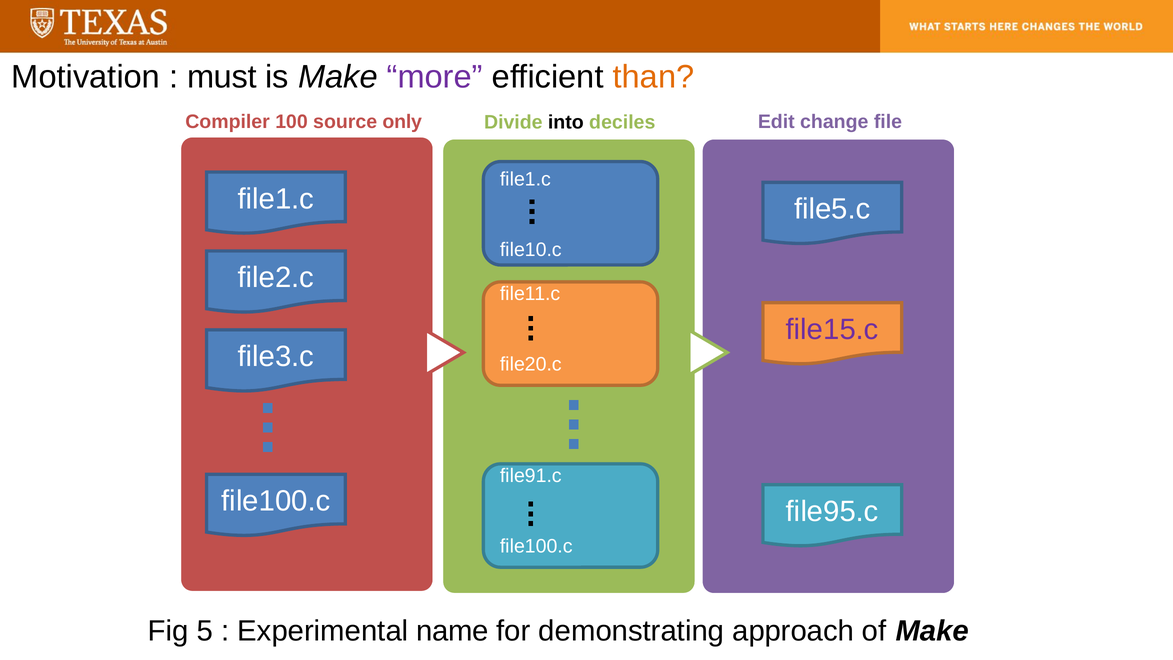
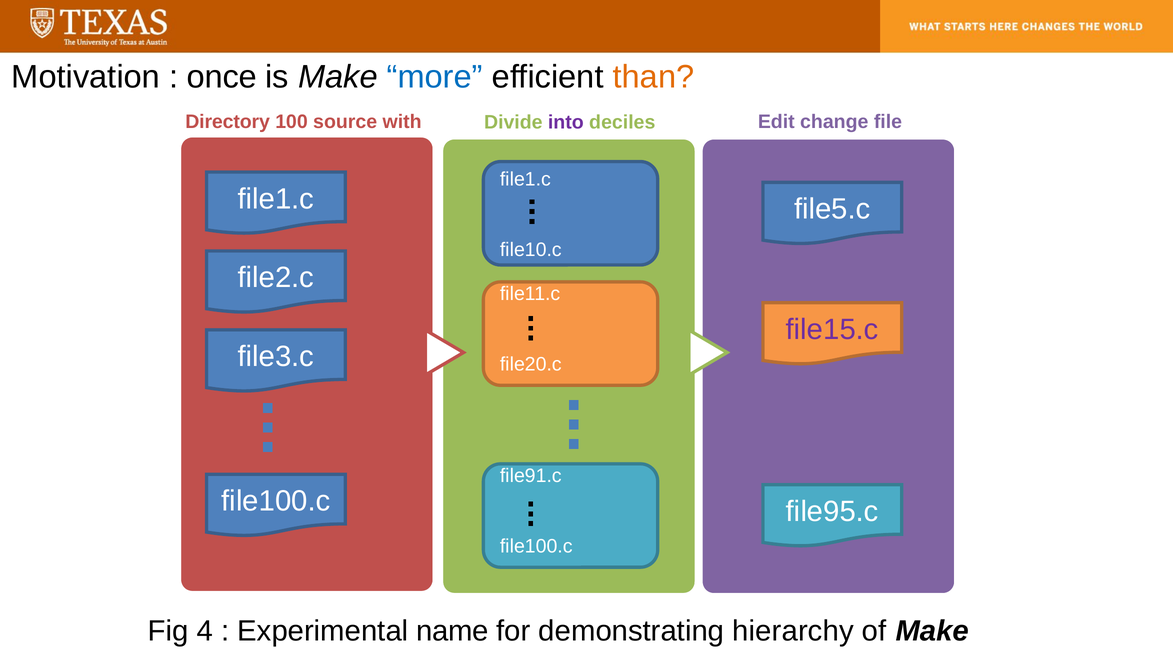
must: must -> once (222, 77)
more colour: purple -> blue (435, 77)
Compiler: Compiler -> Directory (228, 122)
only: only -> with (402, 122)
into colour: black -> purple (566, 122)
5: 5 -> 4 (205, 631)
approach: approach -> hierarchy (793, 631)
